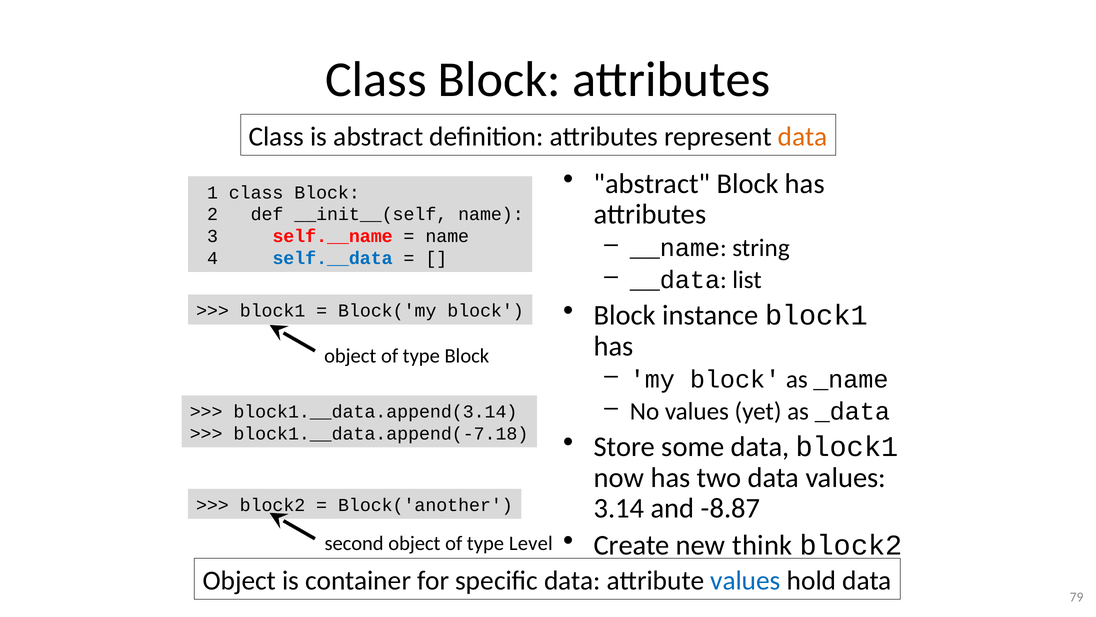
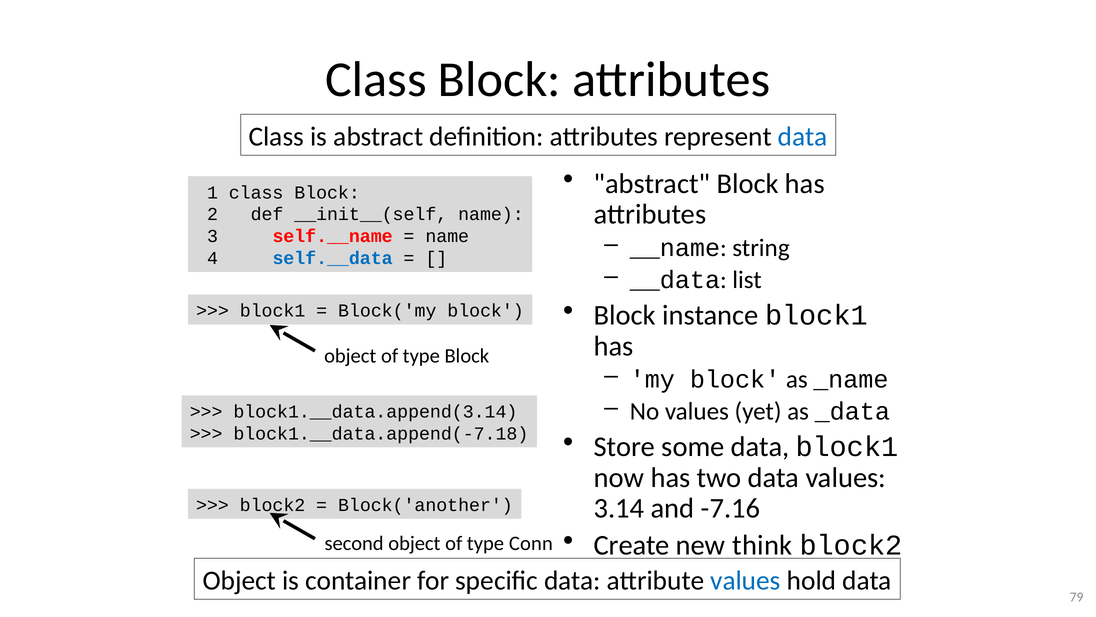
data colour: orange -> blue (803, 136)
-8.87: -8.87 -> -7.16 (730, 508)
Level: Level -> Conn (531, 543)
